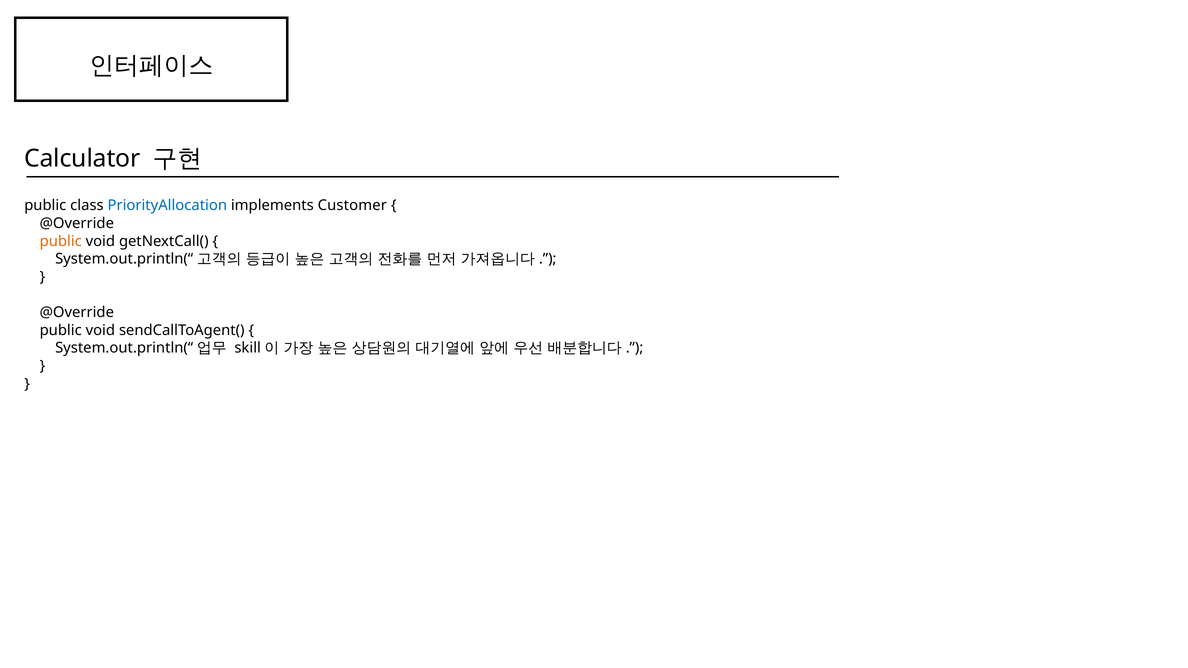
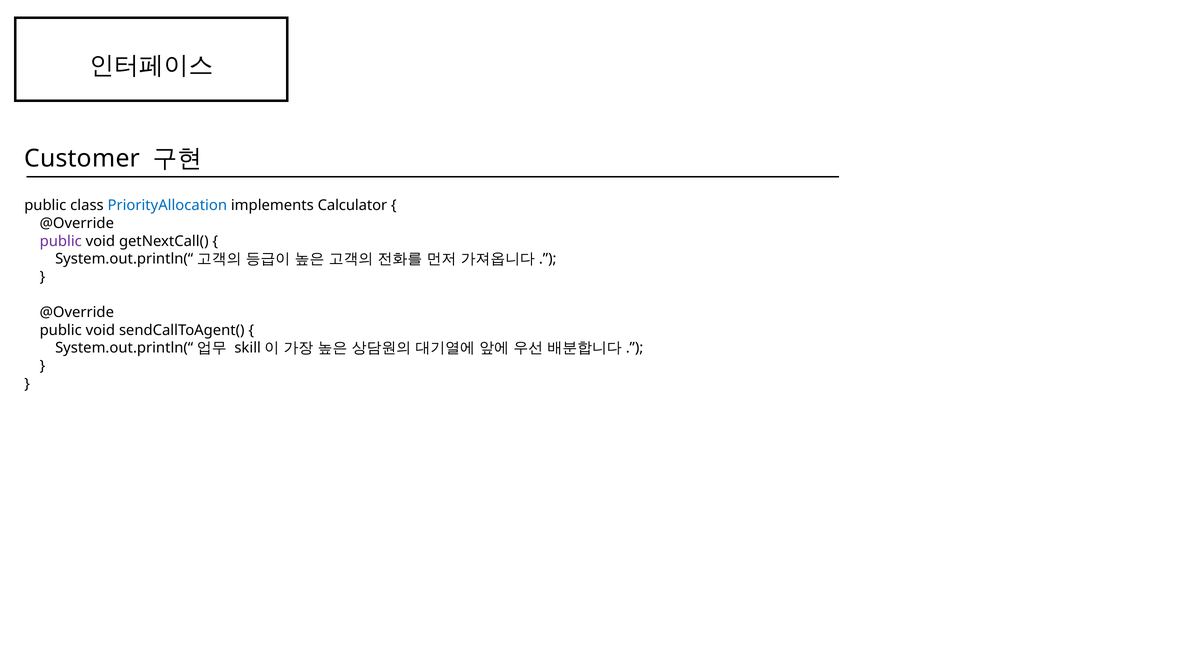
Calculator: Calculator -> Customer (82, 159)
Customer: Customer -> Calculator (352, 206)
public colour: orange -> purple (61, 241)
